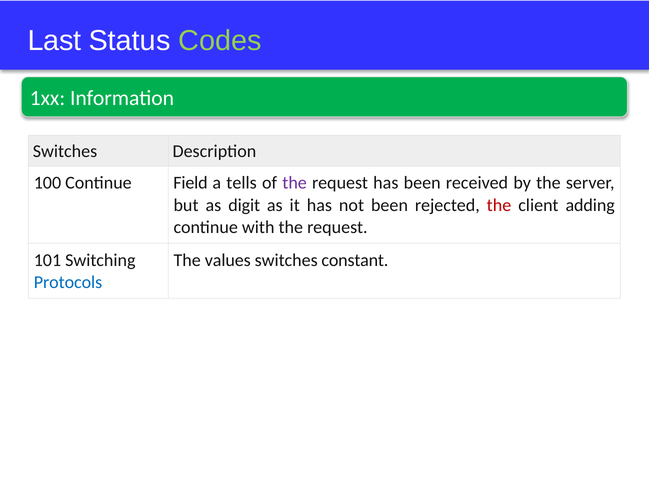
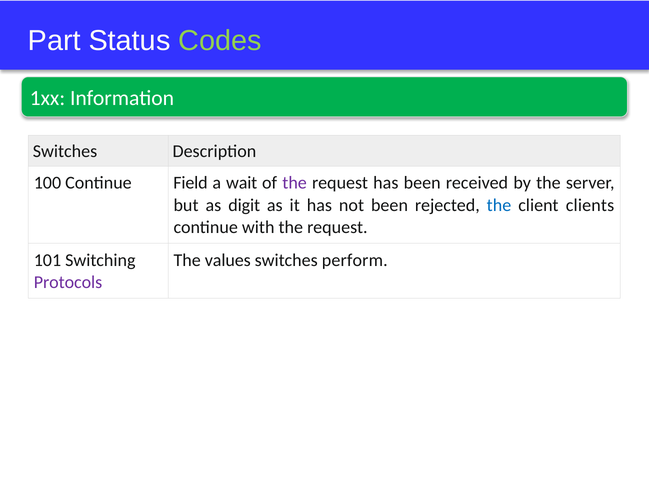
Last: Last -> Part (54, 41)
tells: tells -> wait (242, 183)
the colour: red -> blue (499, 205)
adding: adding -> clients (590, 205)
constant: constant -> perform (355, 260)
Protocols colour: blue -> purple (68, 282)
